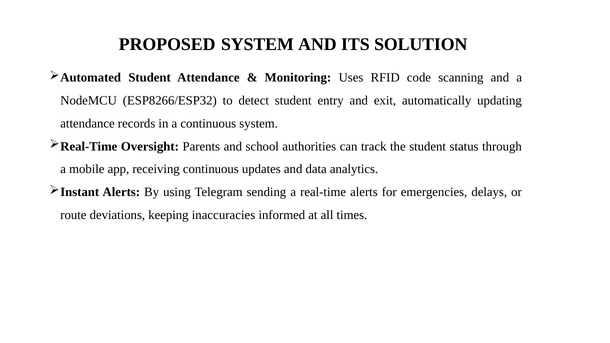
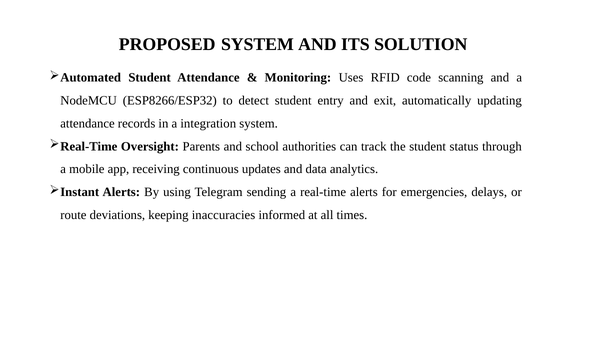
a continuous: continuous -> integration (208, 124)
